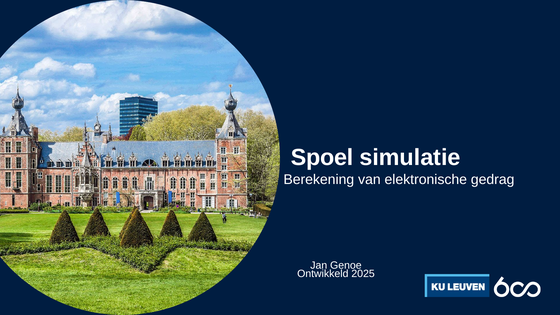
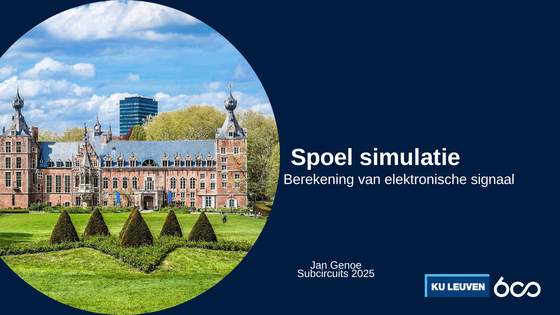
gedrag: gedrag -> signaal (493, 179)
Ontwikkeld: Ontwikkeld -> Subcircuits (323, 274)
